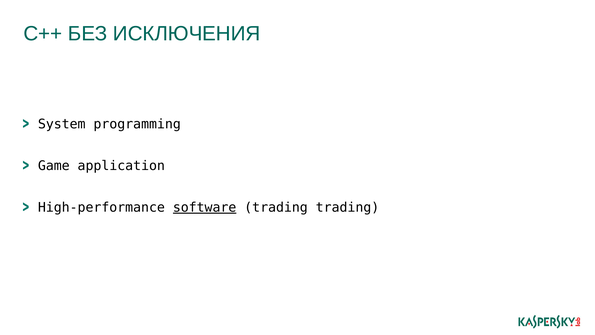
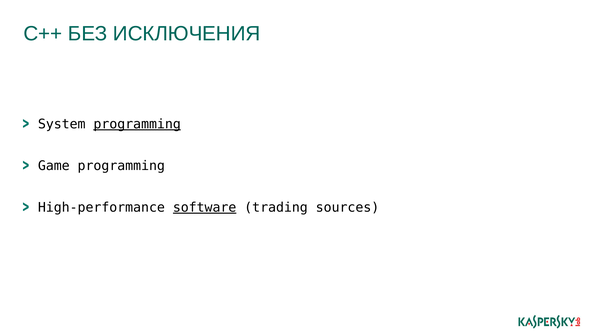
programming underline: none -> present (137, 124)
Game application: application -> programming (121, 166)
trading trading: trading -> sources (347, 207)
